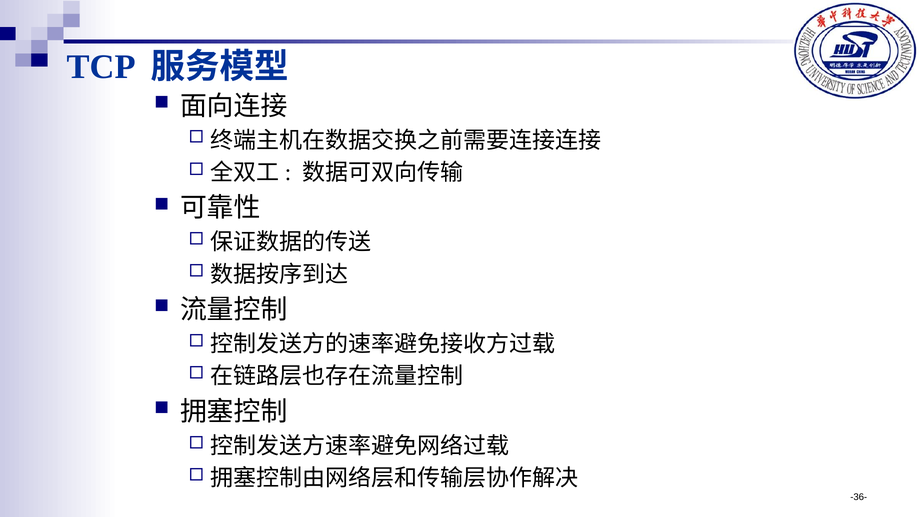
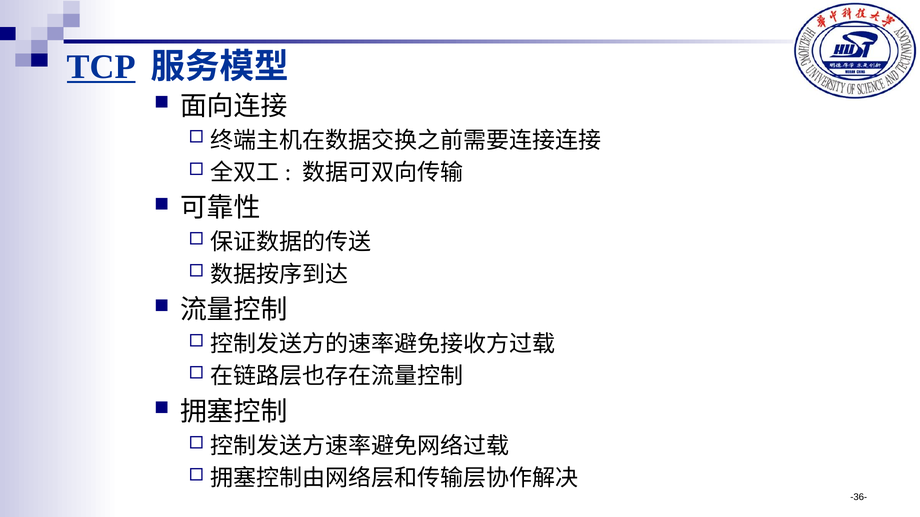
TCP underline: none -> present (101, 67)
